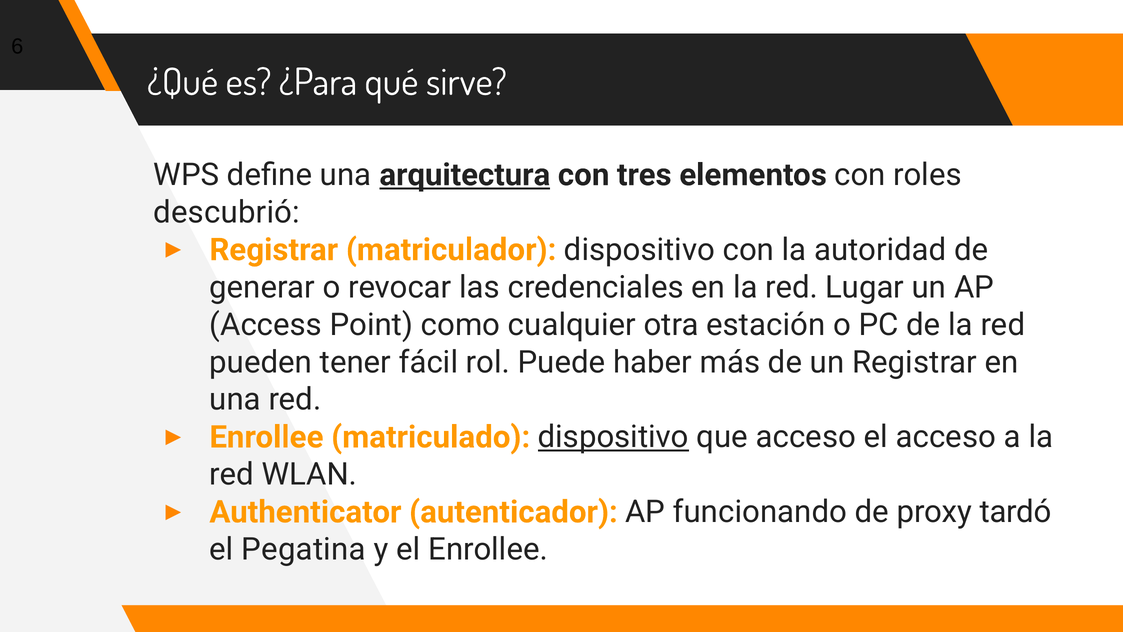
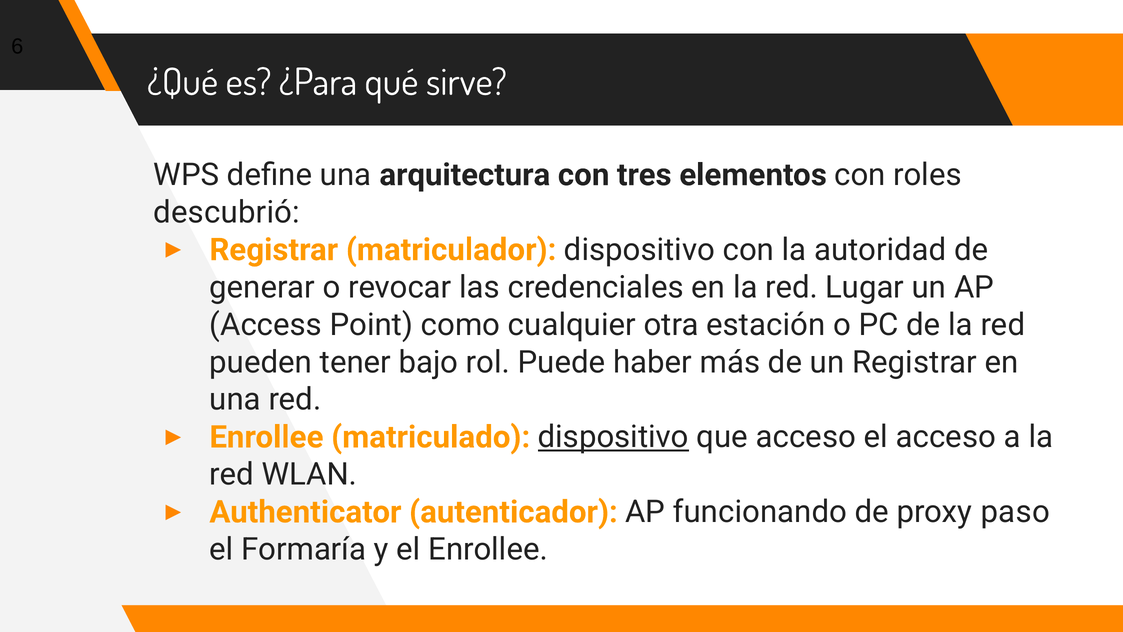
arquitectura underline: present -> none (465, 175)
fácil: fácil -> bajo (428, 362)
tardó: tardó -> paso (1015, 512)
Pegatina: Pegatina -> Formaría (304, 549)
